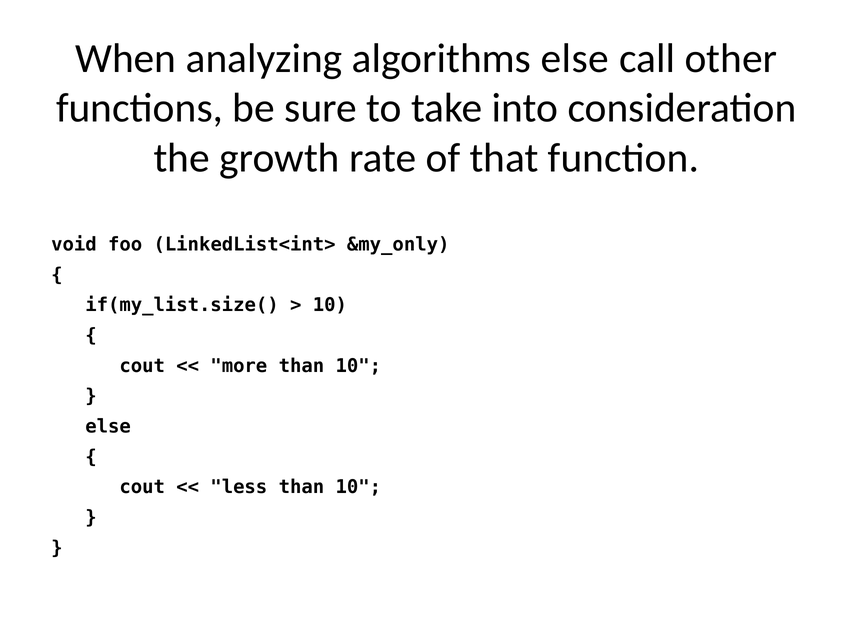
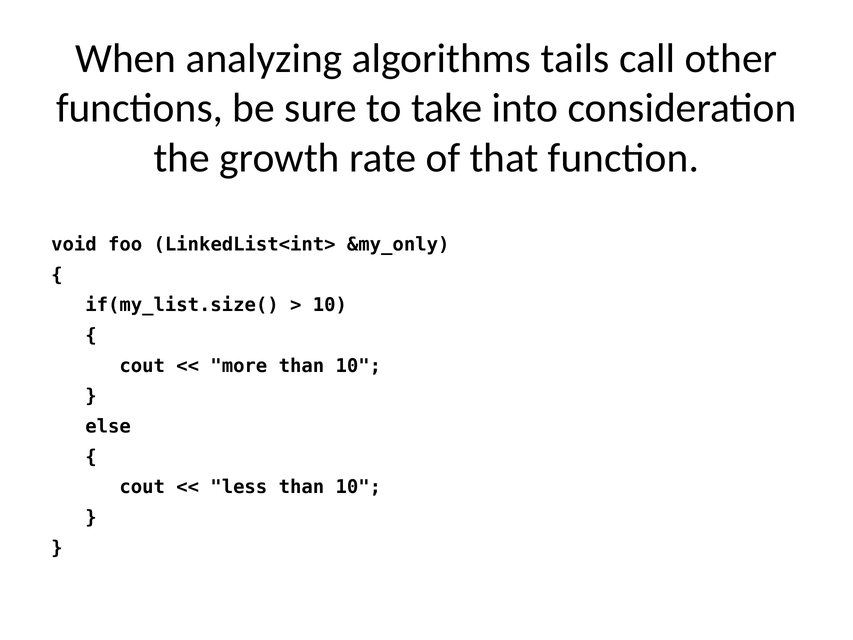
algorithms else: else -> tails (575, 58)
